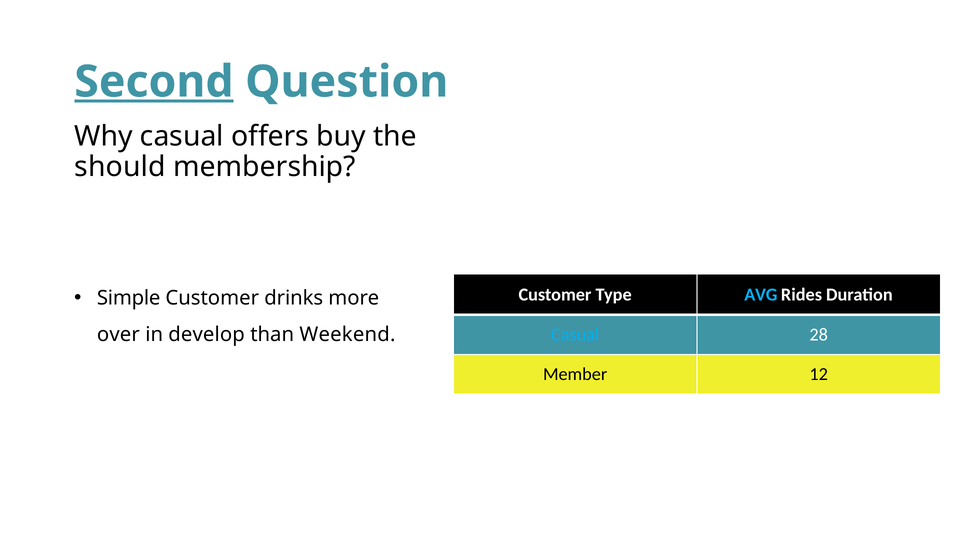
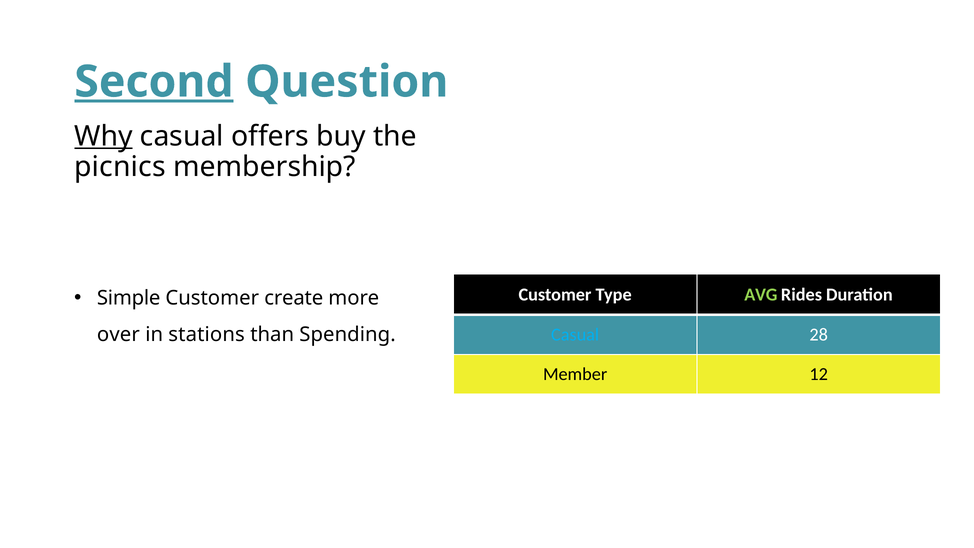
Why underline: none -> present (103, 136)
should: should -> picnics (120, 167)
AVG colour: light blue -> light green (761, 294)
drinks: drinks -> create (294, 298)
develop: develop -> stations (207, 335)
Weekend: Weekend -> Spending (348, 335)
